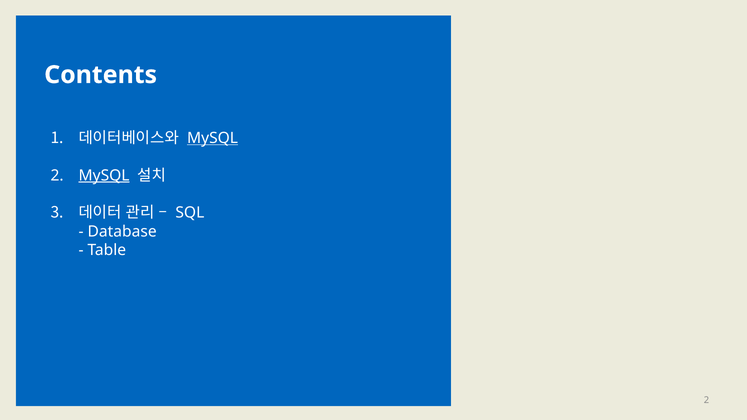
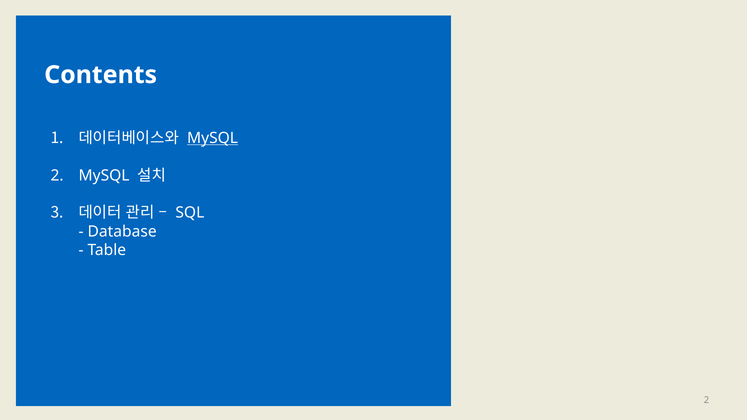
MySQL underline: present -> none (104, 175)
